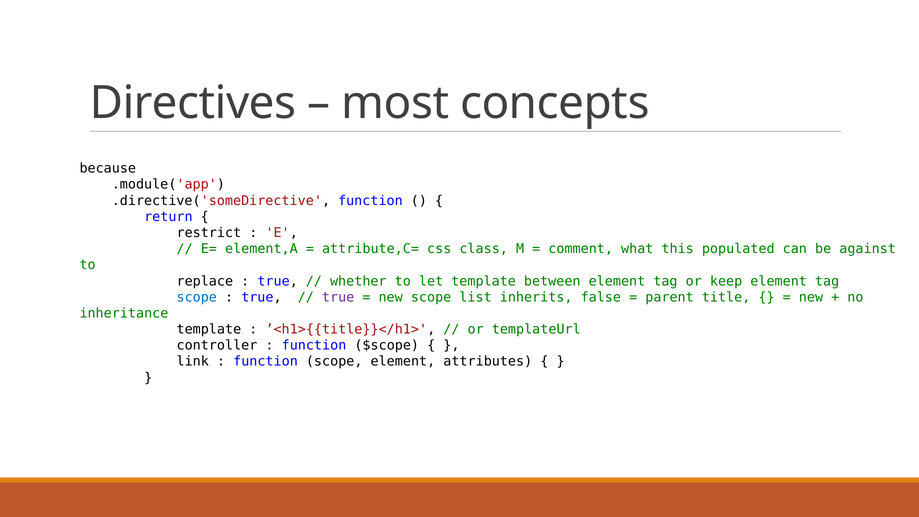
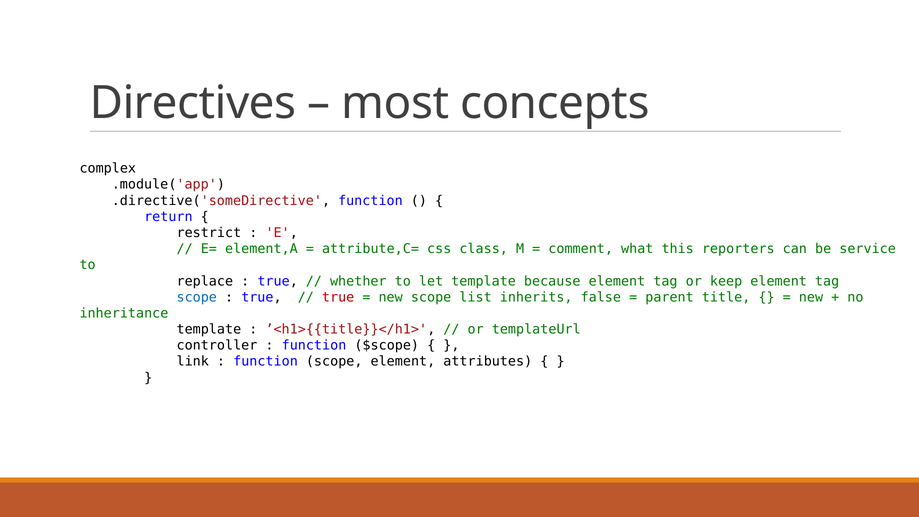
because: because -> complex (108, 168)
populated: populated -> reporters (738, 249)
against: against -> service (868, 249)
between: between -> because (552, 281)
true colour: purple -> red (338, 297)
